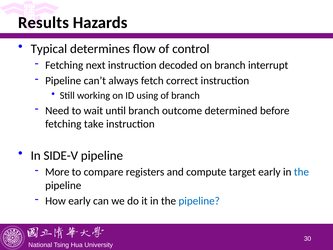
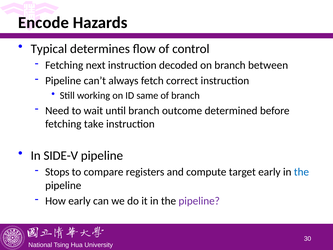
Results: Results -> Encode (44, 22)
interrupt: interrupt -> between (268, 65)
using: using -> same (147, 95)
More: More -> Stops (57, 172)
pipeline colour: blue -> purple (199, 201)
